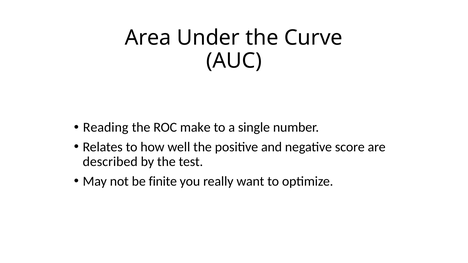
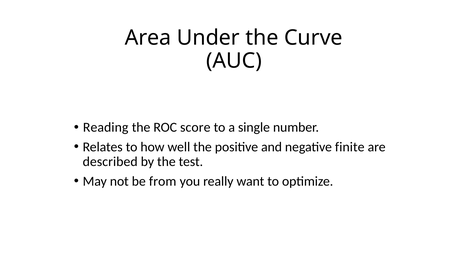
make: make -> score (195, 128)
score: score -> finite (350, 147)
finite: finite -> from (163, 181)
